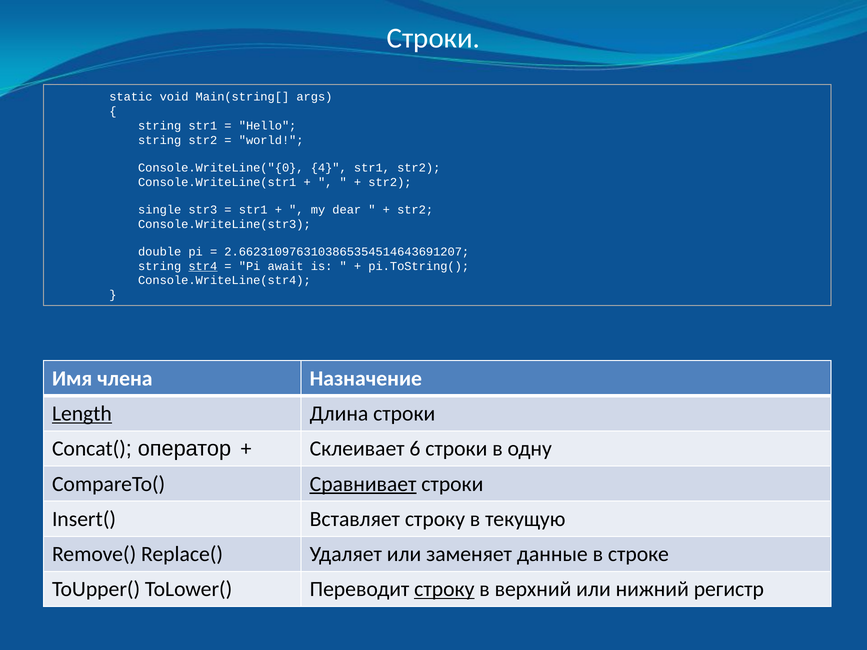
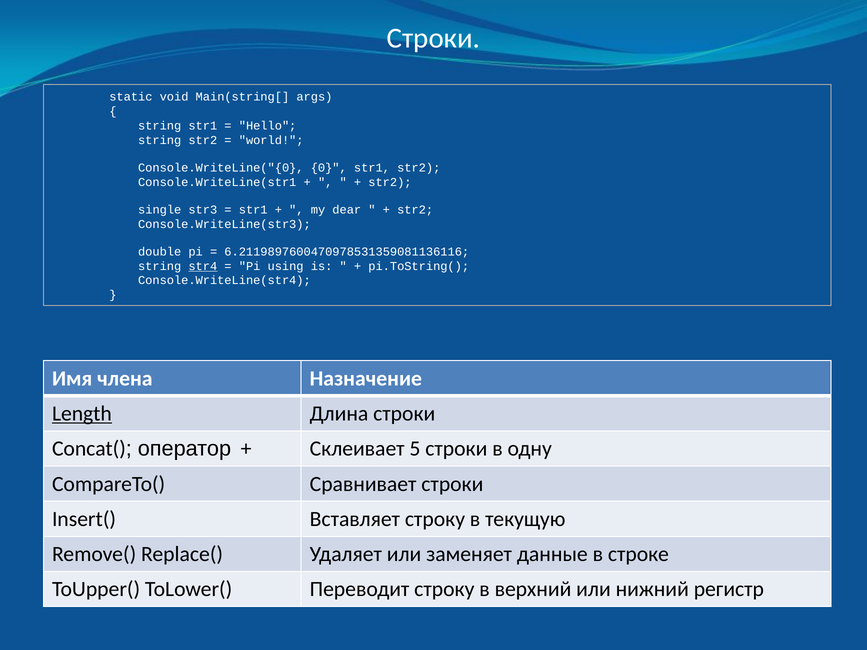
4: 4 -> 0 (329, 168)
2.6623109763103865354514643691207: 2.6623109763103865354514643691207 -> 6.2119897600470978531359081136116 (347, 252)
await: await -> using (286, 266)
6: 6 -> 5 (415, 449)
Сравнивает underline: present -> none (363, 484)
строку underline: present -> none (444, 590)
